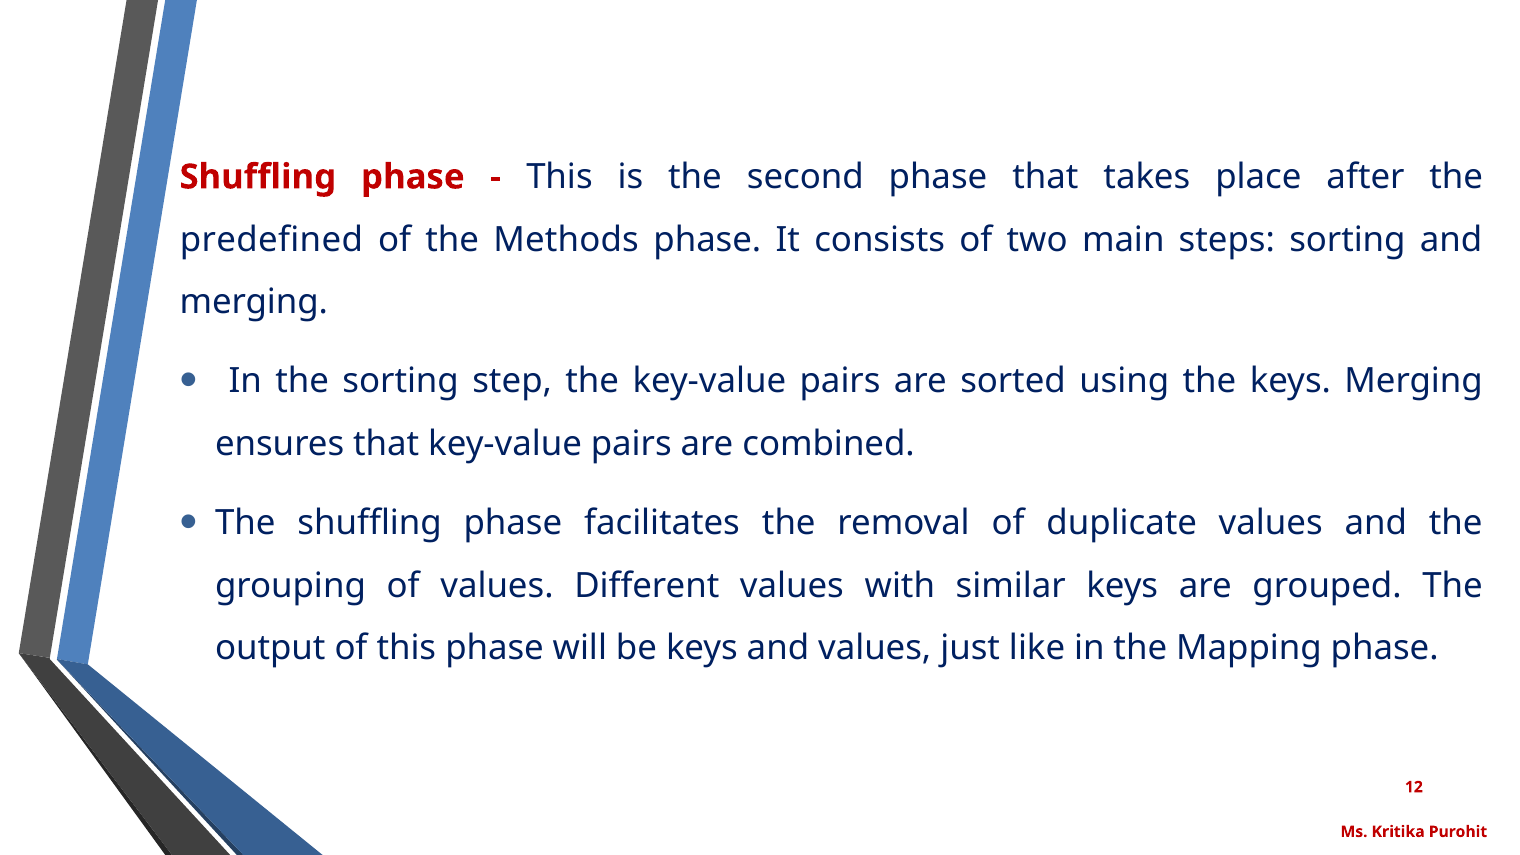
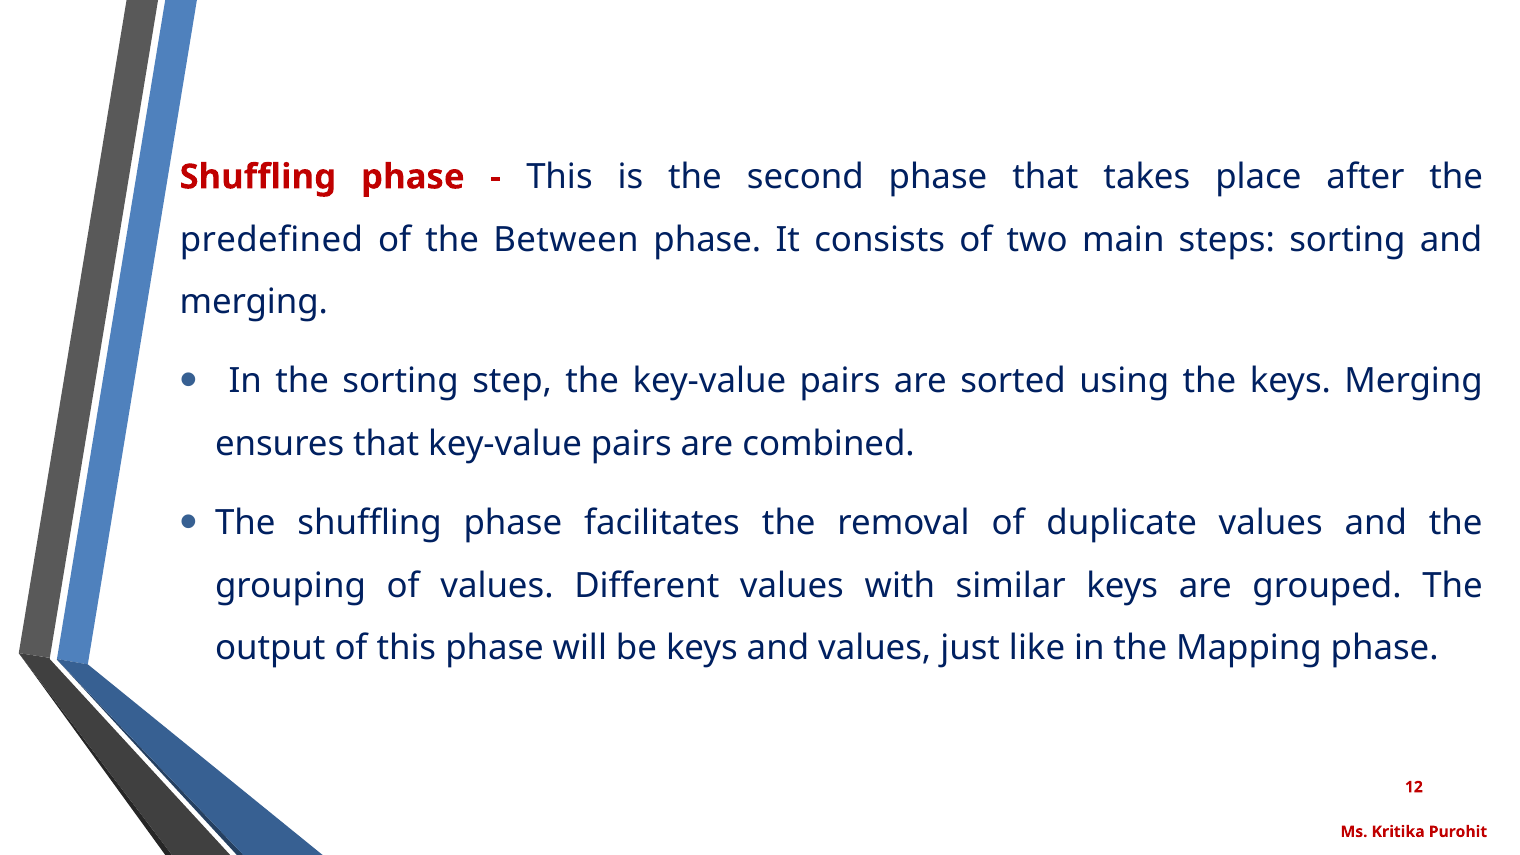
Methods: Methods -> Between (566, 240)
